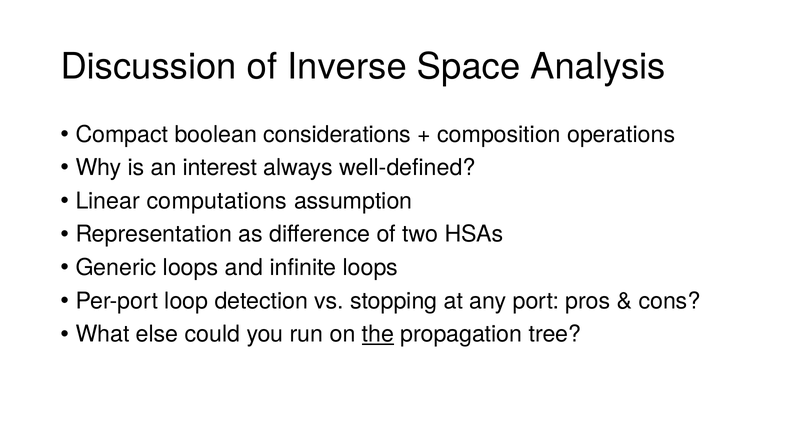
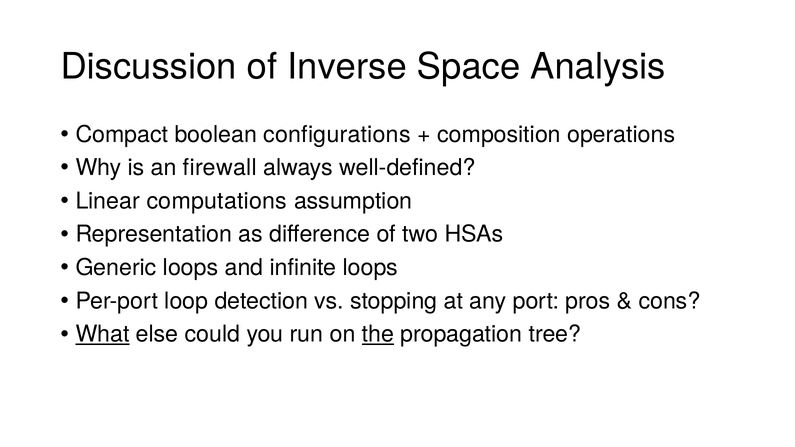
considerations: considerations -> configurations (337, 134)
interest: interest -> firewall (220, 168)
What underline: none -> present (103, 334)
